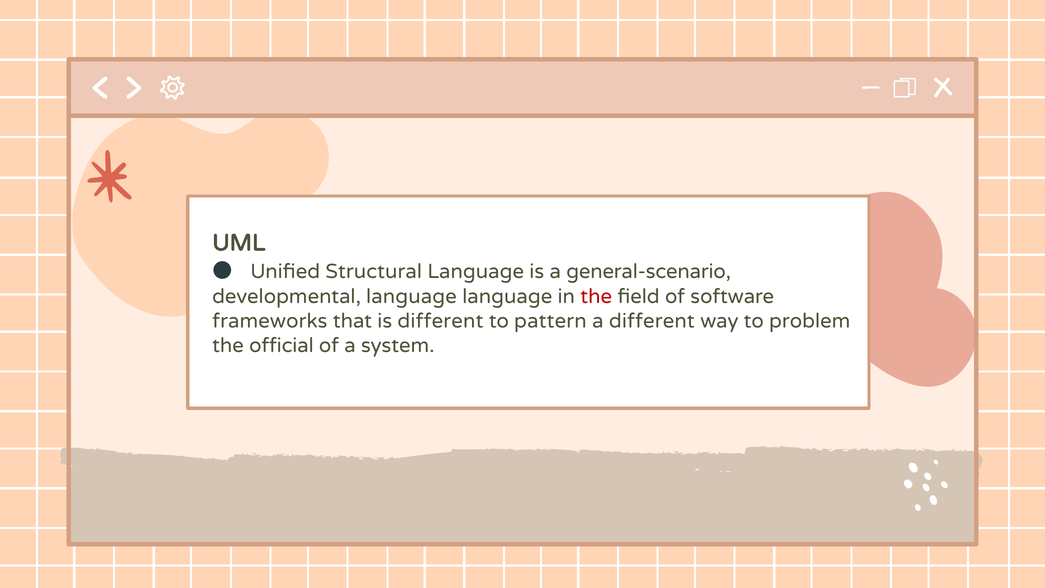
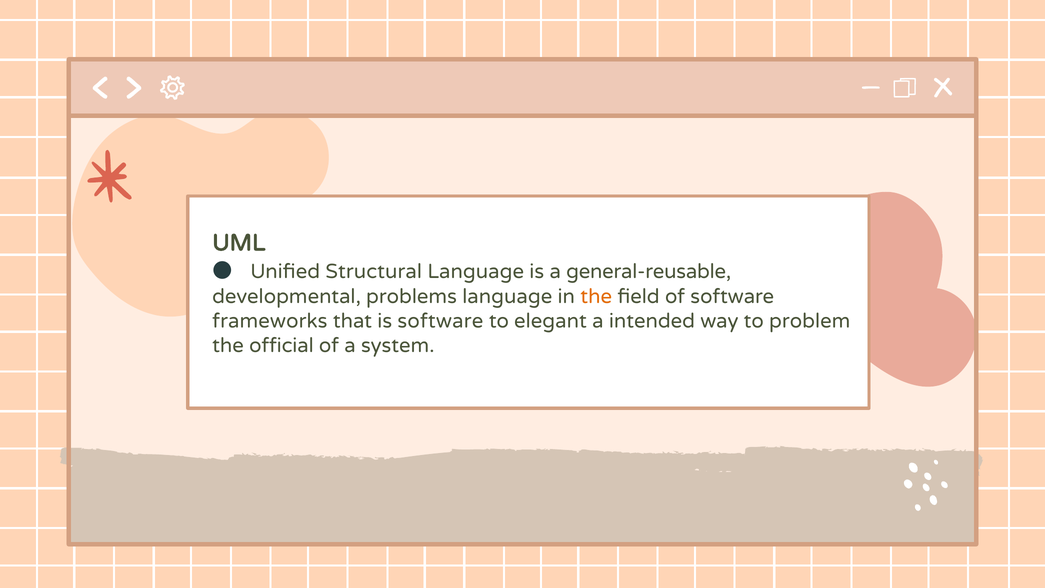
general-scenario: general-scenario -> general-reusable (649, 271)
developmental language: language -> problems (412, 296)
the colour: red -> orange (596, 296)
is different: different -> software (440, 321)
pattern: pattern -> elegant (550, 321)
a different: different -> intended (652, 321)
